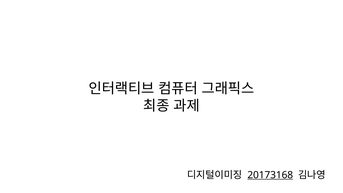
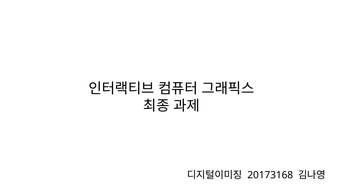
20173168 underline: present -> none (270, 175)
